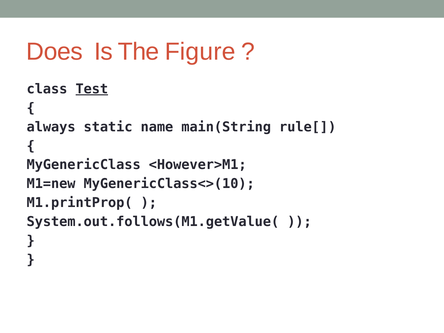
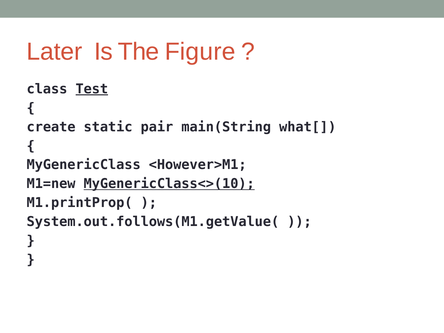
Does: Does -> Later (55, 52)
always: always -> create (51, 127)
name: name -> pair (157, 127)
rule[: rule[ -> what[ (308, 127)
MyGenericClass<>(10 underline: none -> present (169, 184)
